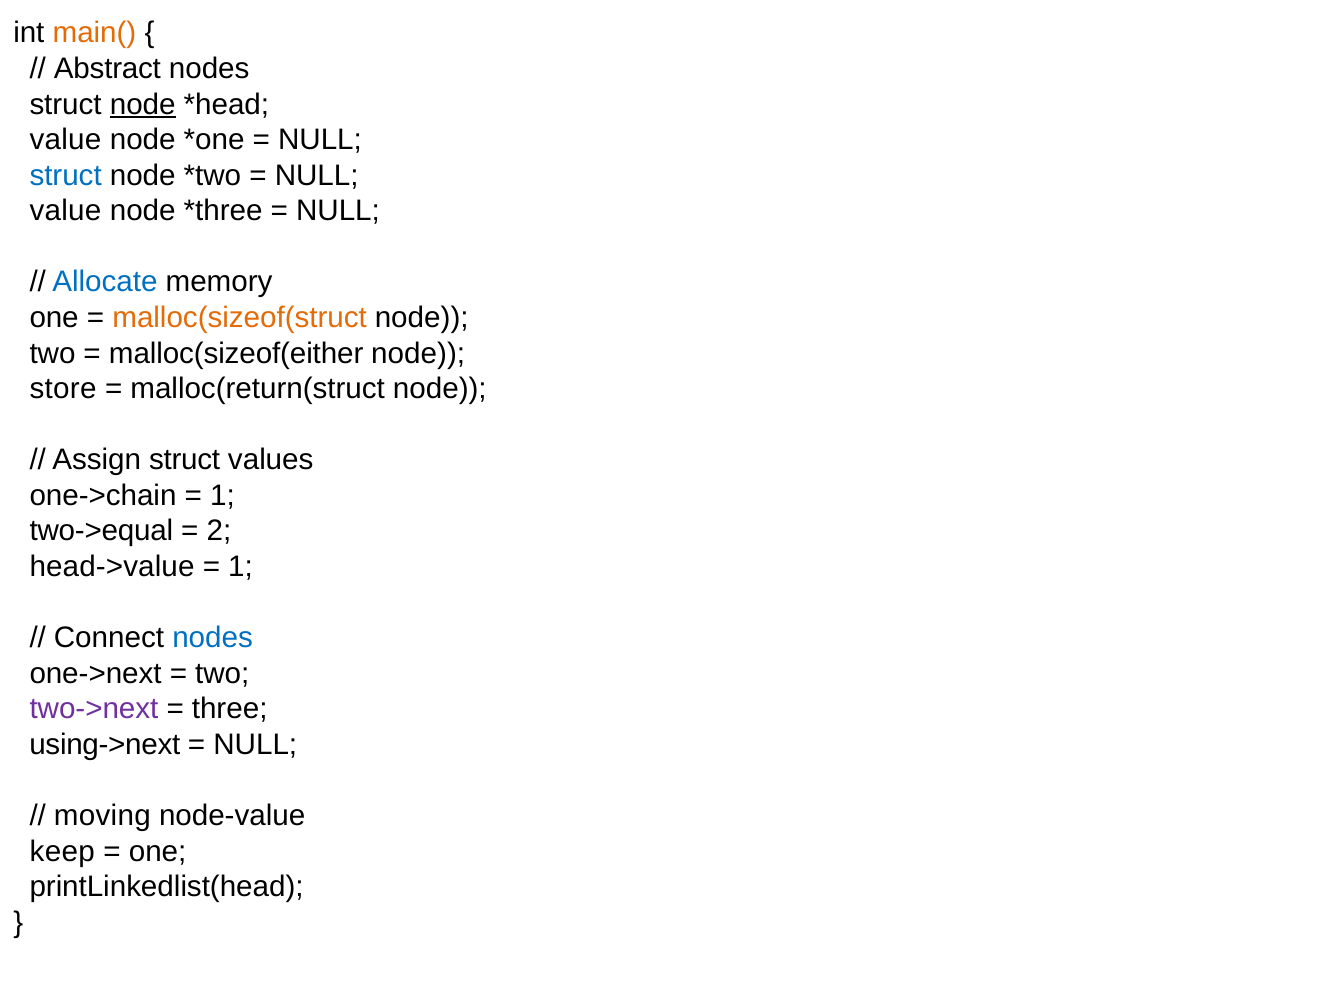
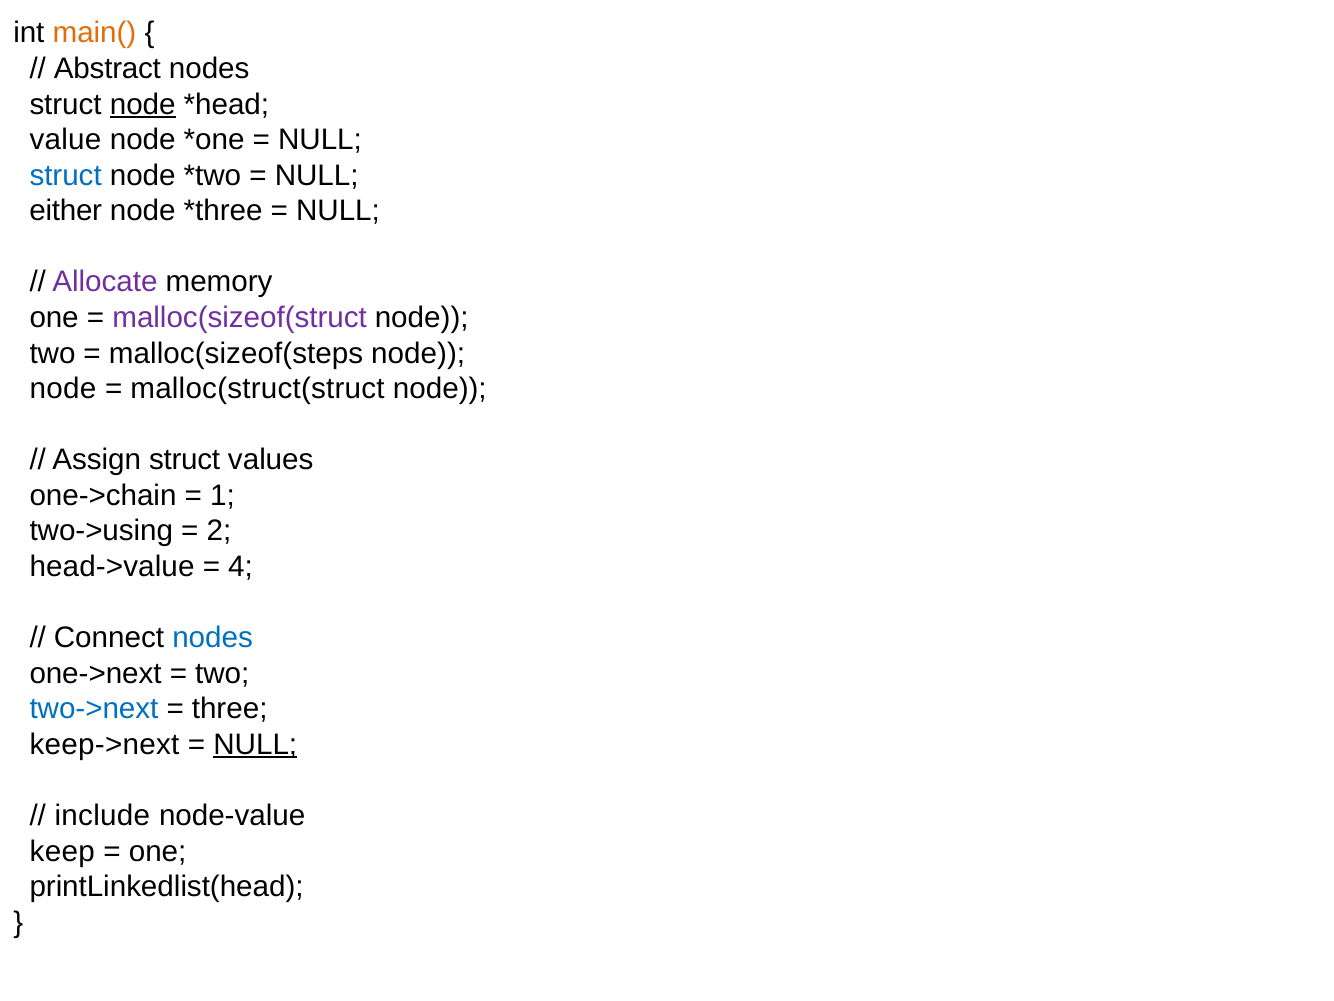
value: value -> either (66, 211)
Allocate colour: blue -> purple (105, 282)
malloc(sizeof(struct colour: orange -> purple (240, 318)
malloc(sizeof(either: malloc(sizeof(either -> malloc(sizeof(steps (236, 353)
store: store -> node (63, 389)
malloc(return(struct: malloc(return(struct -> malloc(struct(struct (257, 389)
two->equal: two->equal -> two->using (101, 531)
1: 1 -> 4 (240, 566)
two->next colour: purple -> blue (94, 709)
using->next: using->next -> keep->next (104, 744)
NULL underline: none -> present (255, 744)
moving: moving -> include (102, 815)
